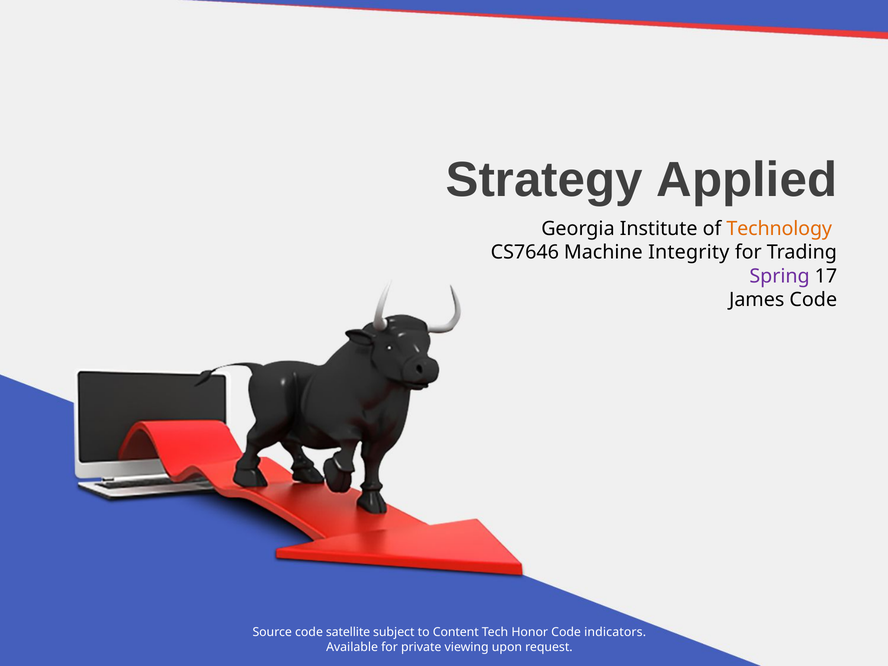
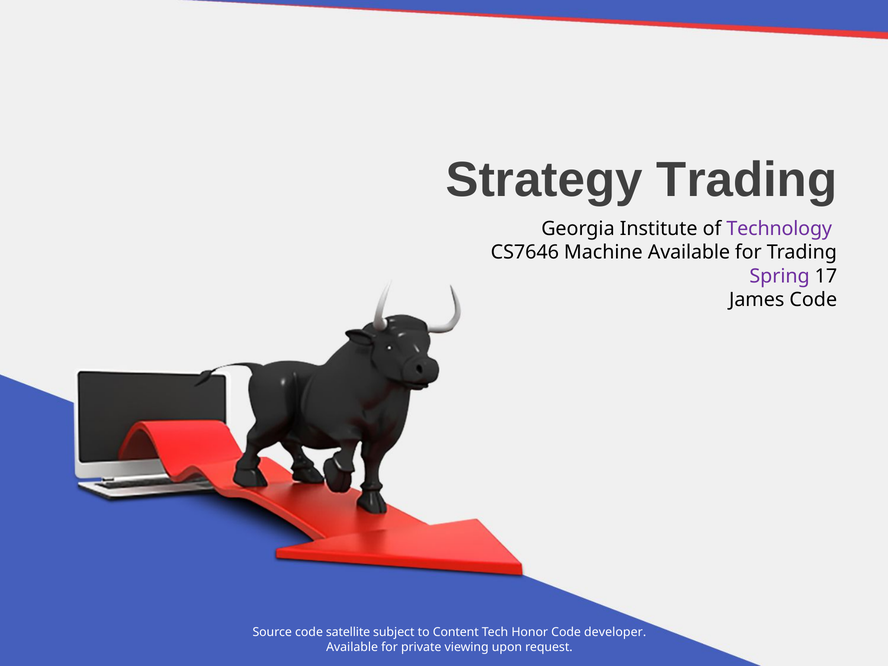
Strategy Applied: Applied -> Trading (747, 180)
Technology colour: orange -> purple (779, 229)
Machine Integrity: Integrity -> Available (689, 252)
indicators: indicators -> developer (615, 632)
